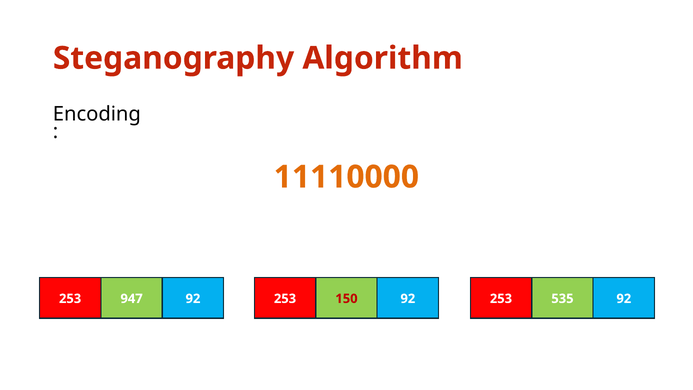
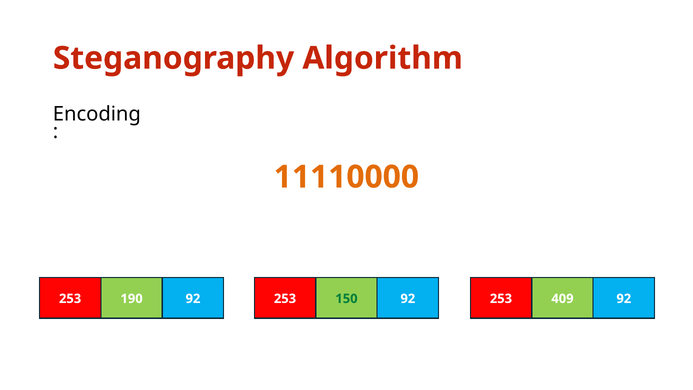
947: 947 -> 190 (132, 299)
150 colour: red -> green (346, 299)
535: 535 -> 409 (562, 299)
